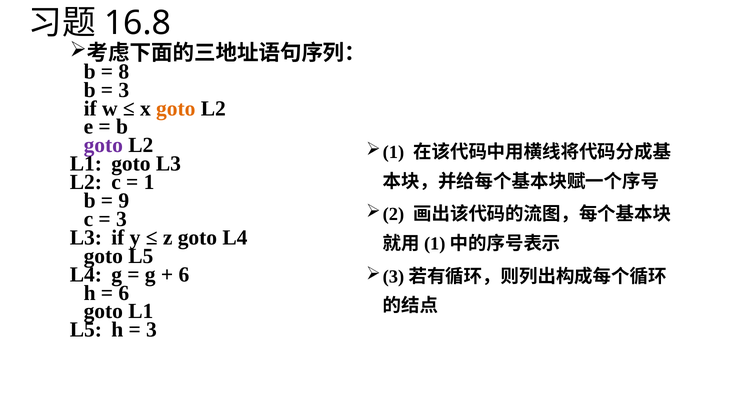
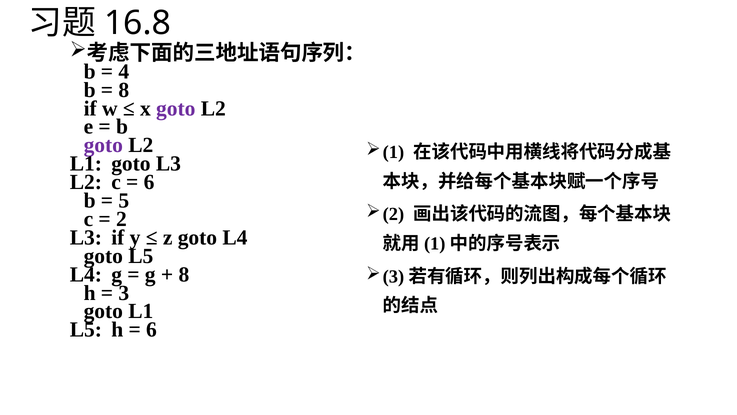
8: 8 -> 4 (124, 71)
3: 3 -> 8 (124, 90)
goto colour: orange -> purple (176, 108)
1: 1 -> 6 (149, 182)
9: 9 -> 5 (124, 200)
3: 3 -> 2 (121, 219)
6: 6 -> 8 (184, 274)
6: 6 -> 3 (124, 293)
3: 3 -> 6 (151, 329)
